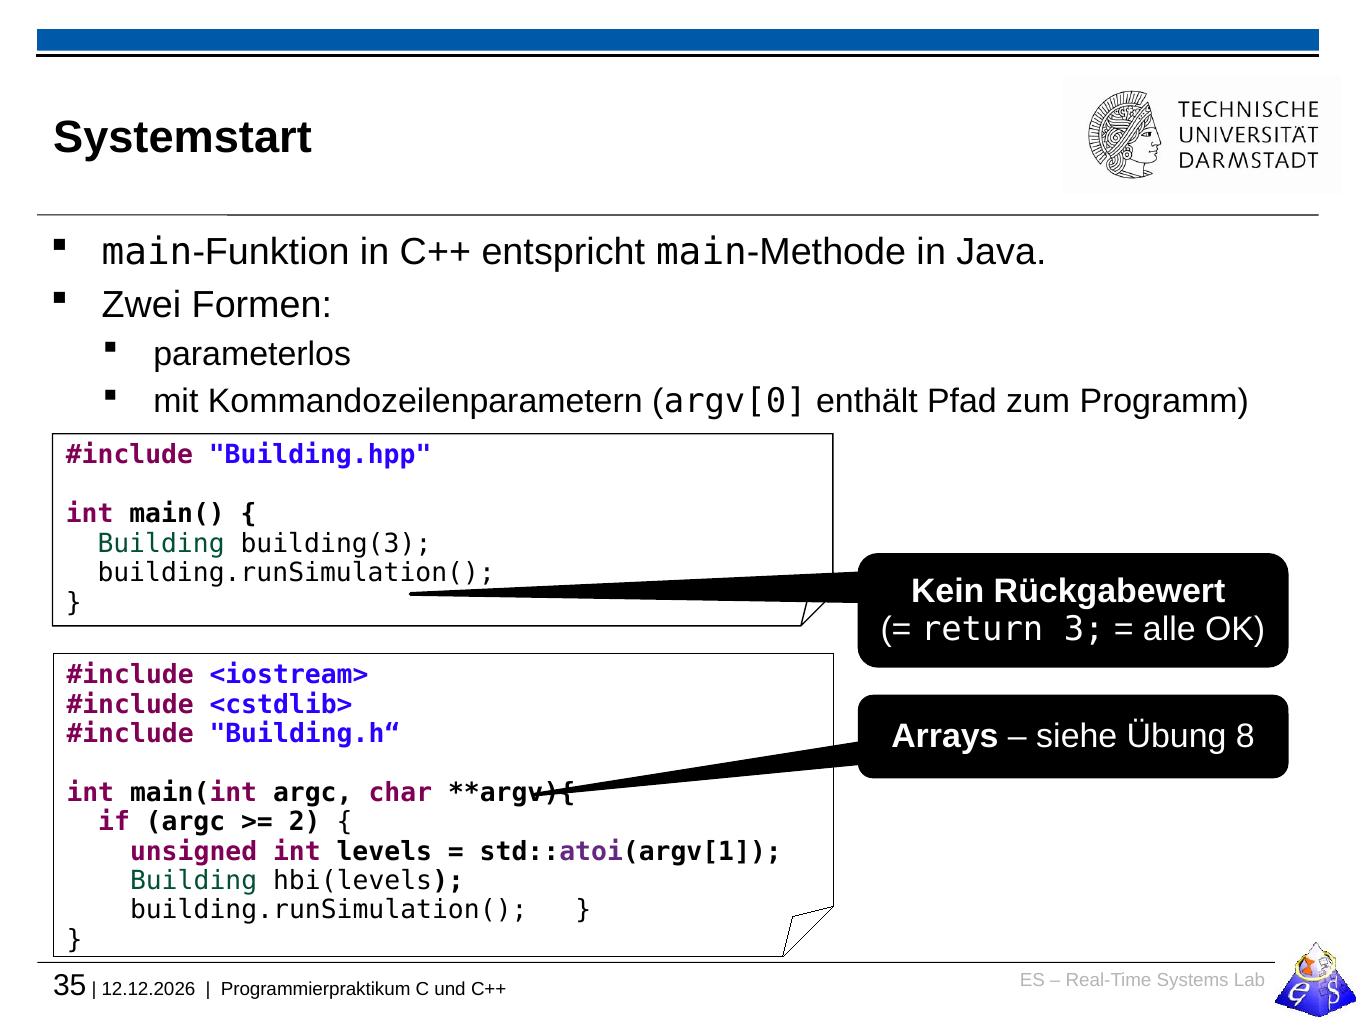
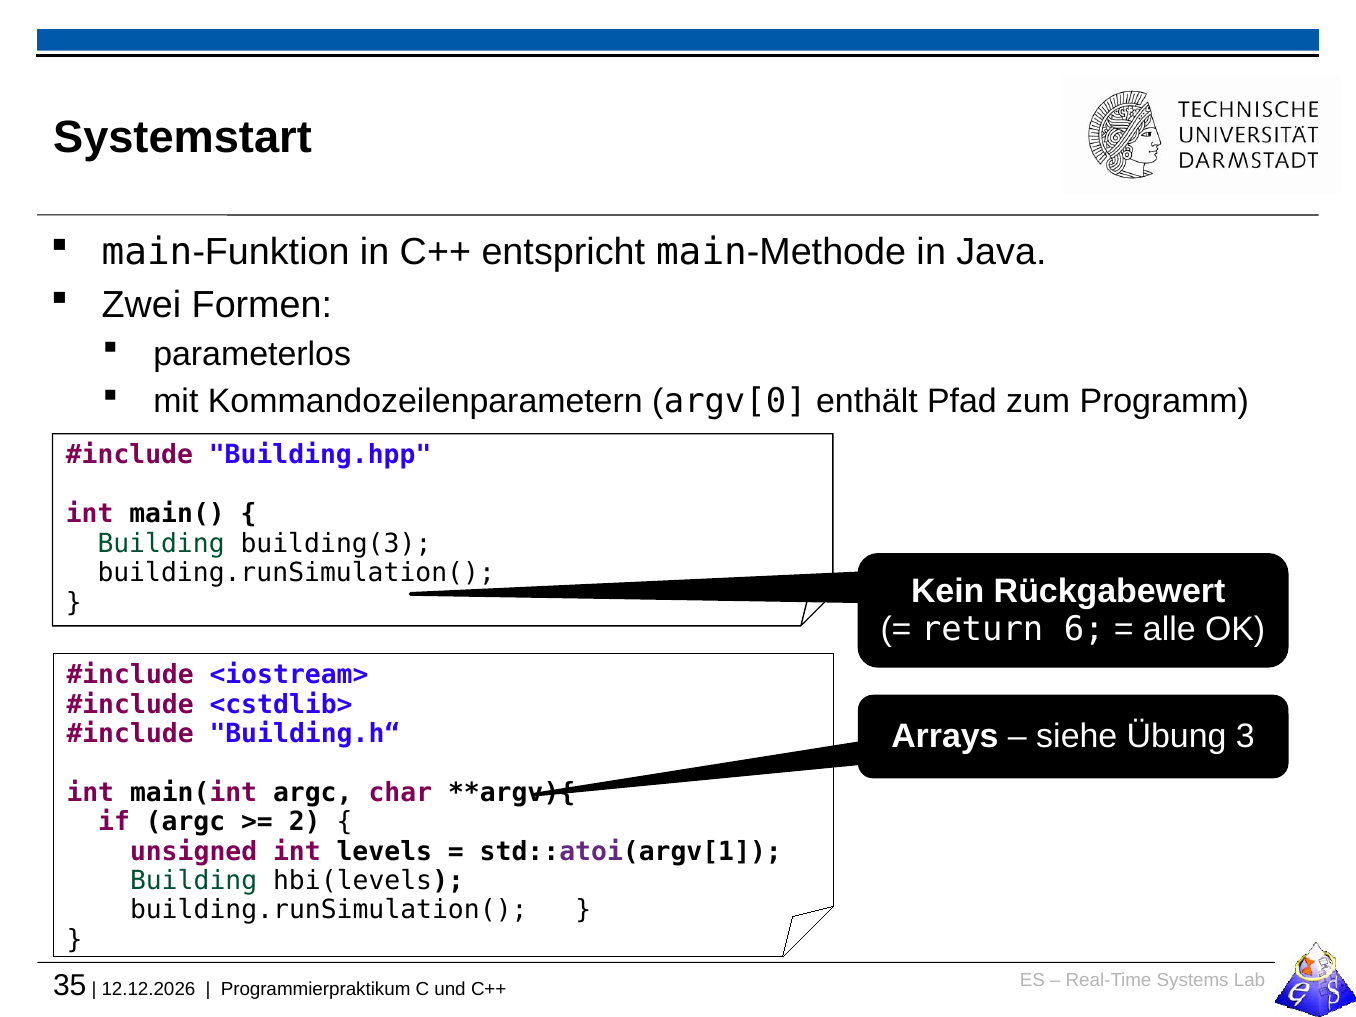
3: 3 -> 6 (1084, 629)
8: 8 -> 3 (1245, 737)
